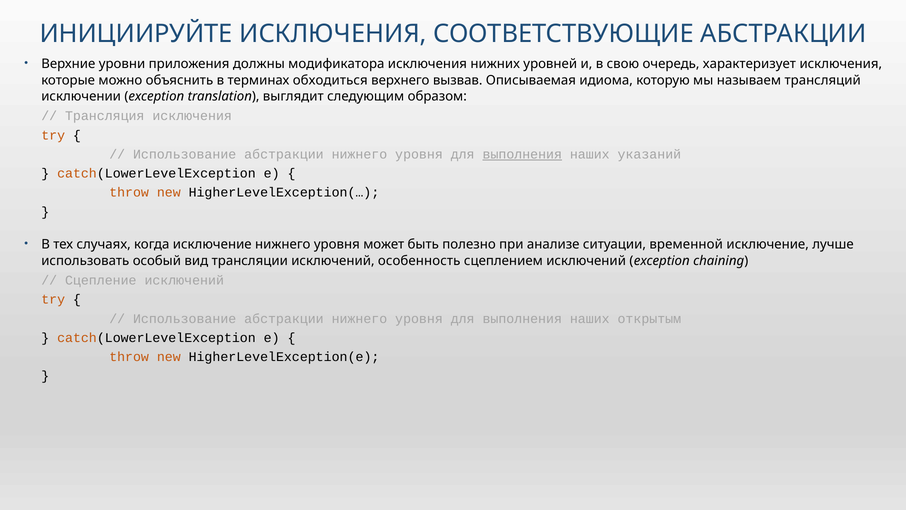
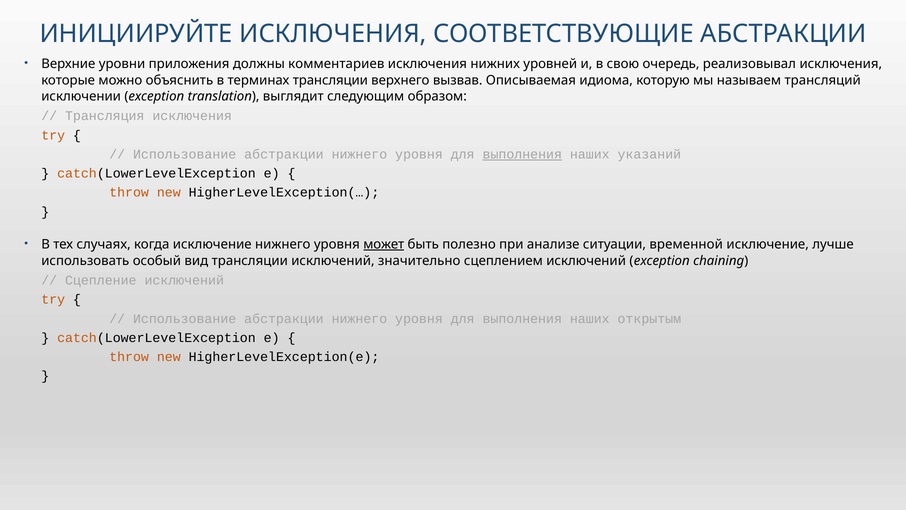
модификатора: модификатора -> комментариев (336, 64)
характеризует: характеризует -> реализовывал (749, 64)
терминах обходиться: обходиться -> трансляции (330, 80)
может underline: none -> present (384, 244)
особенность: особенность -> значительно (419, 261)
